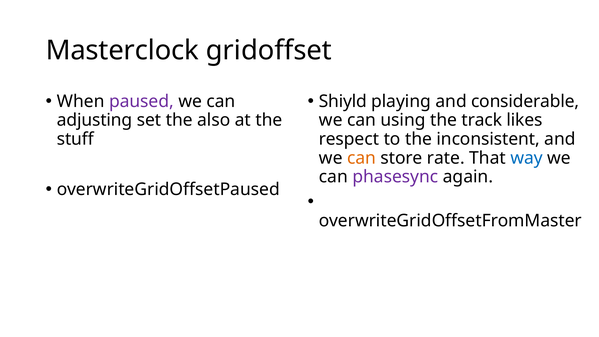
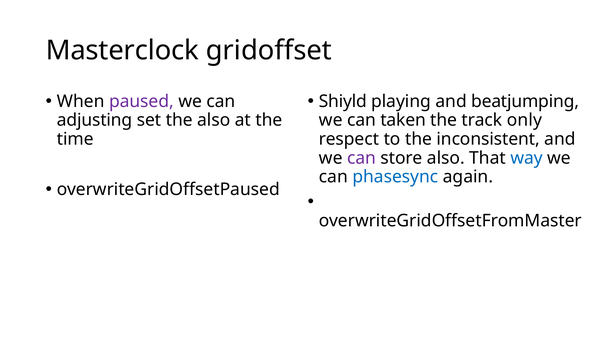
considerable: considerable -> beatjumping (525, 101)
using: using -> taken (403, 120)
likes: likes -> only (524, 120)
stuff: stuff -> time (75, 139)
can colour: orange -> purple (362, 158)
store rate: rate -> also (446, 158)
phasesync colour: purple -> blue (395, 177)
